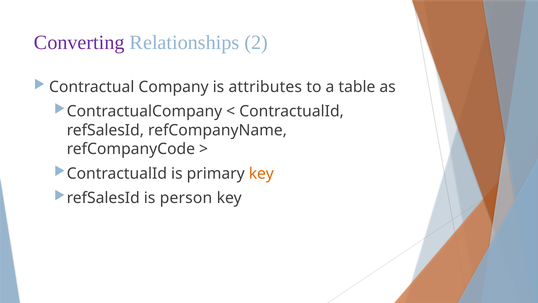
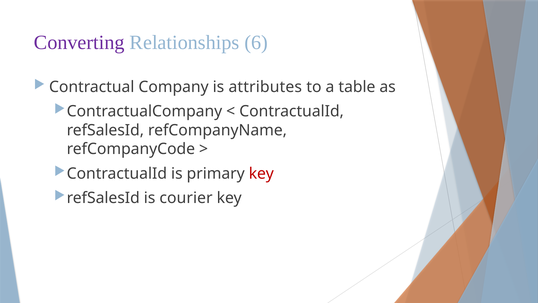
2: 2 -> 6 (256, 42)
key colour: orange -> red (261, 173)
person: person -> courier (186, 198)
